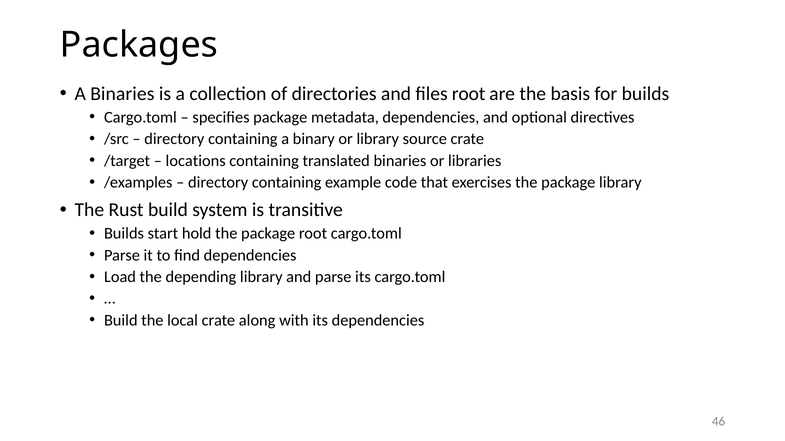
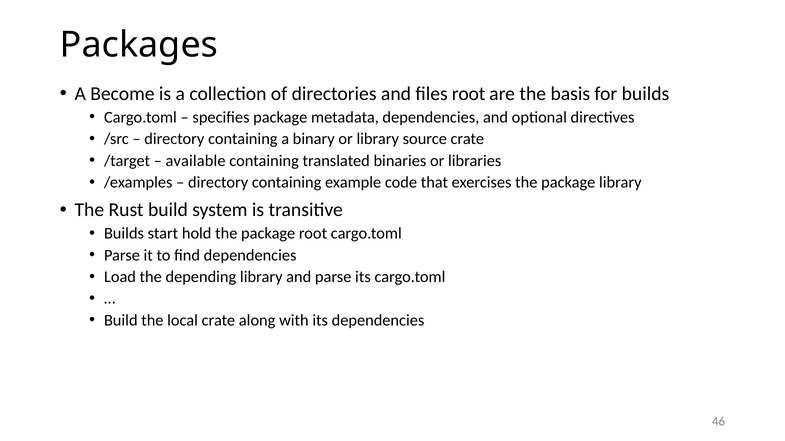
A Binaries: Binaries -> Become (122, 94)
locations: locations -> available (196, 161)
